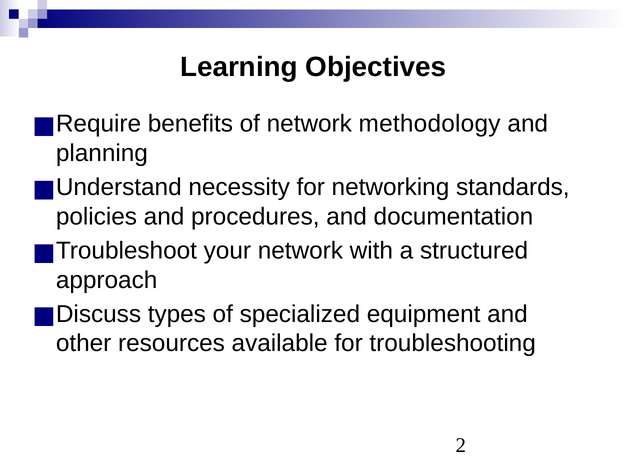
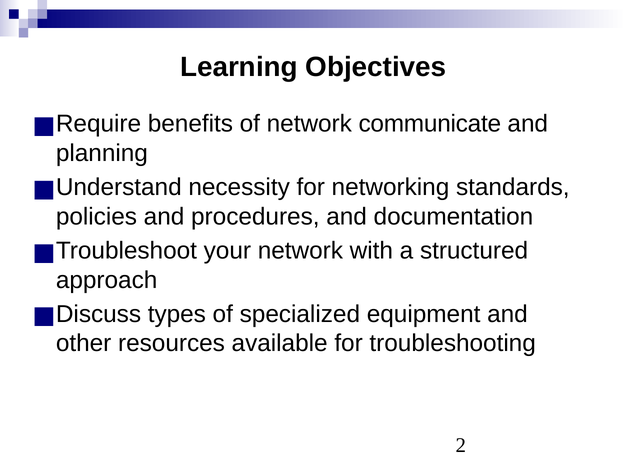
methodology: methodology -> communicate (430, 124)
